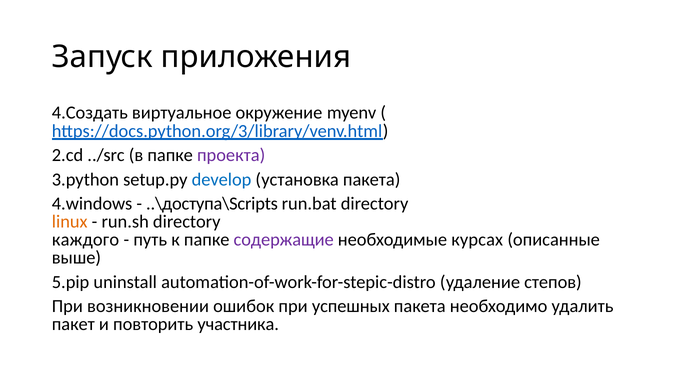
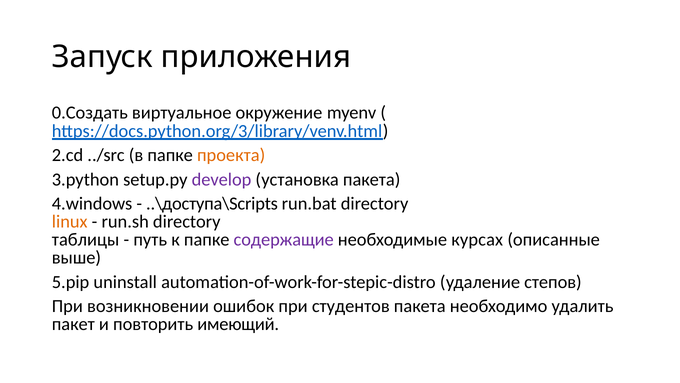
4.Создать: 4.Создать -> 0.Создать (90, 113)
проекта colour: purple -> orange (231, 155)
develop colour: blue -> purple (222, 179)
каждого: каждого -> таблицы (86, 239)
успешных: успешных -> студентов (351, 306)
участника: участника -> имеющий (238, 324)
